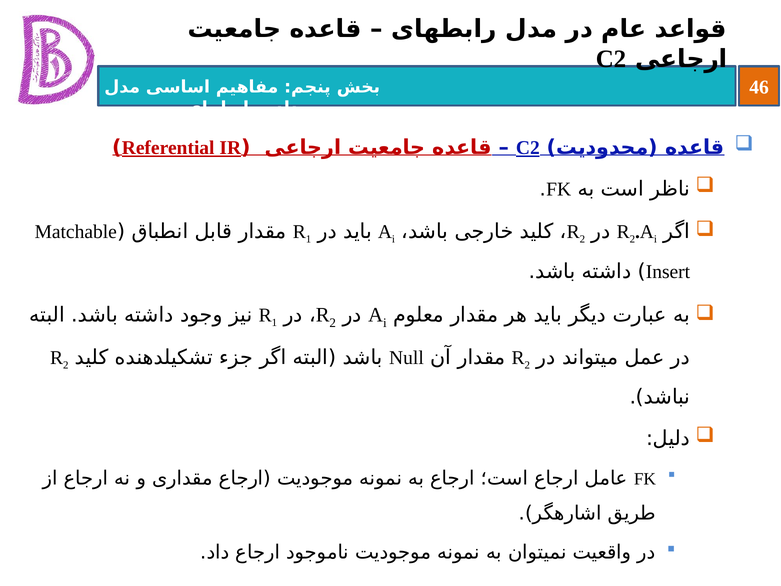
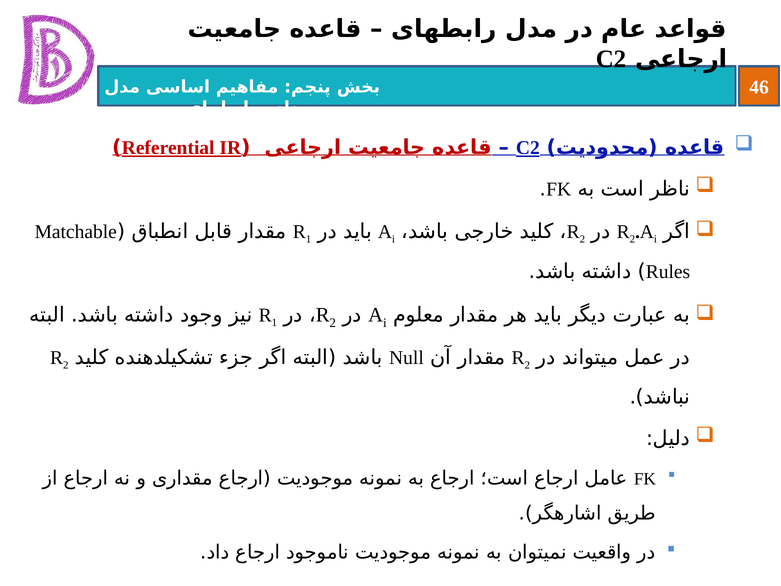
Insert: Insert -> Rules (668, 272)
